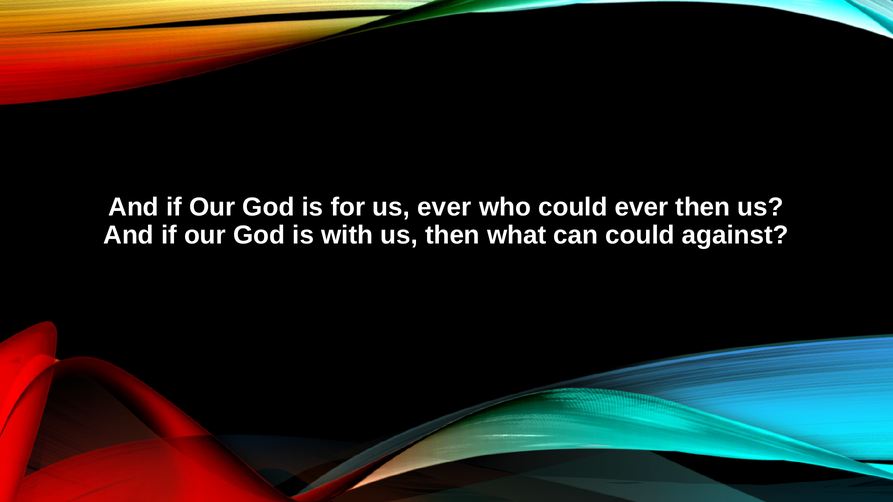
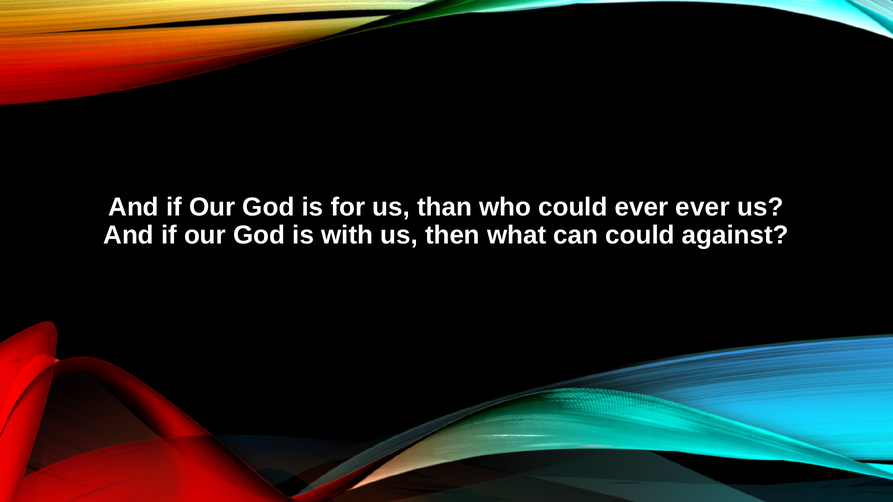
us ever: ever -> than (445, 207)
ever then: then -> ever (703, 207)
